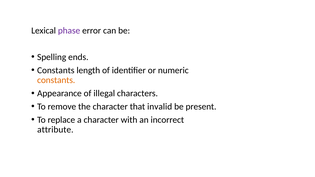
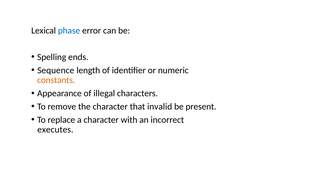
phase colour: purple -> blue (69, 31)
Constants: Constants -> Sequence (56, 70)
attribute: attribute -> executes (55, 130)
